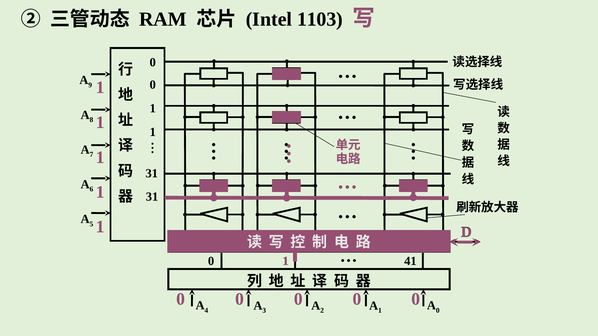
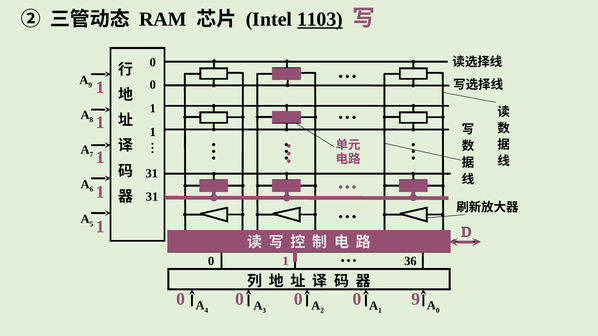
1103 underline: none -> present (320, 19)
41: 41 -> 36 (410, 261)
0: 0 -> 9 (416, 300)
